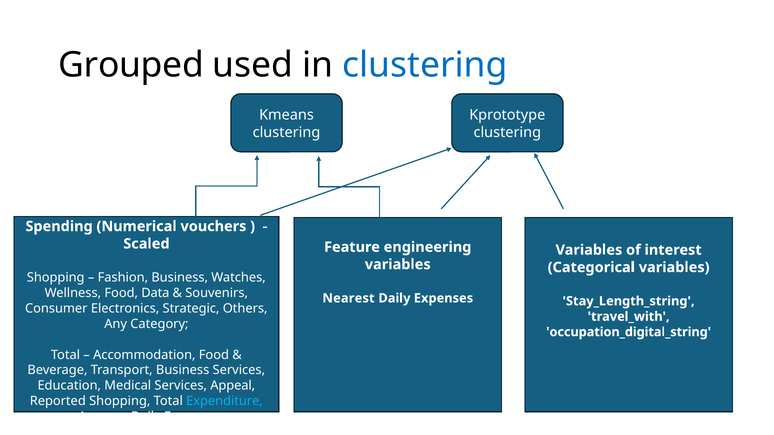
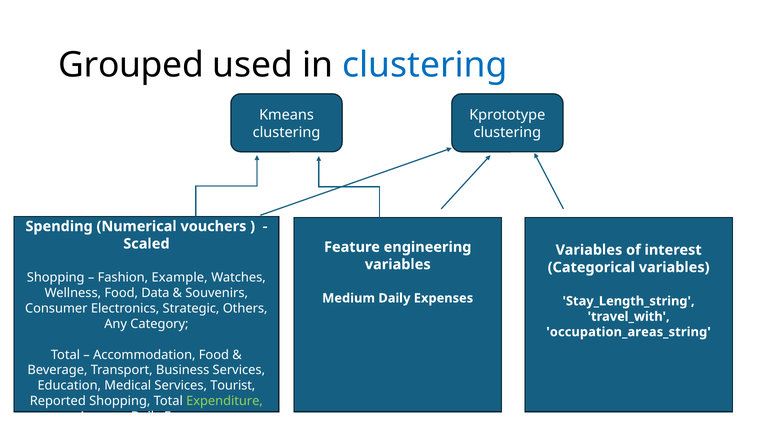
Fashion Business: Business -> Example (180, 278)
Nearest: Nearest -> Medium (349, 298)
occupation_digital_string: occupation_digital_string -> occupation_areas_string (629, 332)
Appeal: Appeal -> Tourist (233, 386)
Expenditure colour: light blue -> light green (225, 401)
